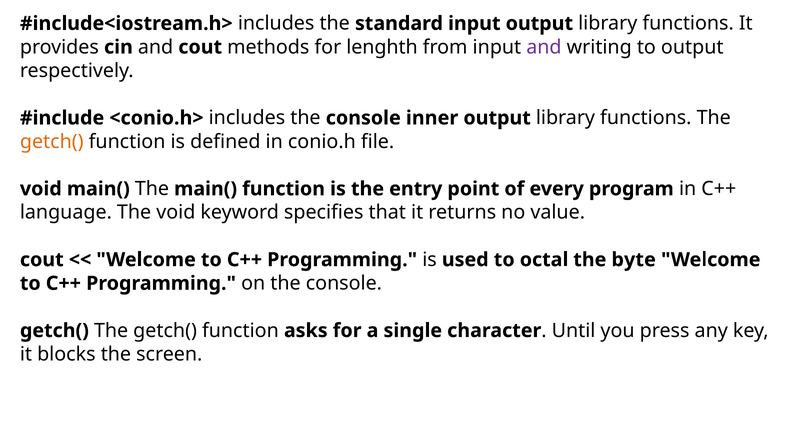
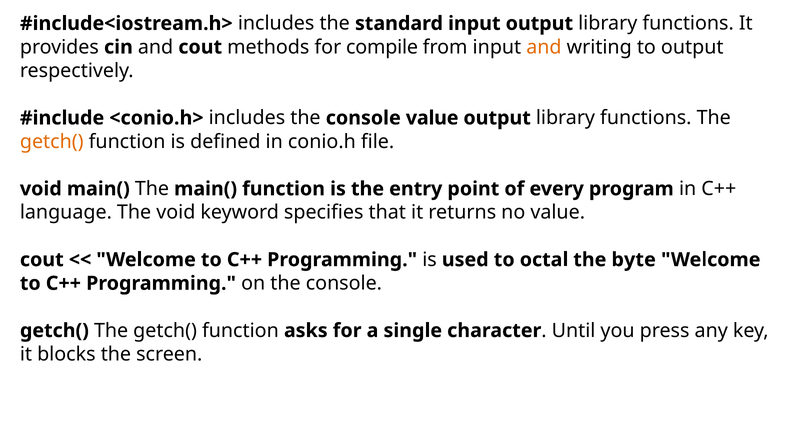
lenghth: lenghth -> compile (382, 47)
and colour: purple -> orange (544, 47)
console inner: inner -> value (432, 118)
